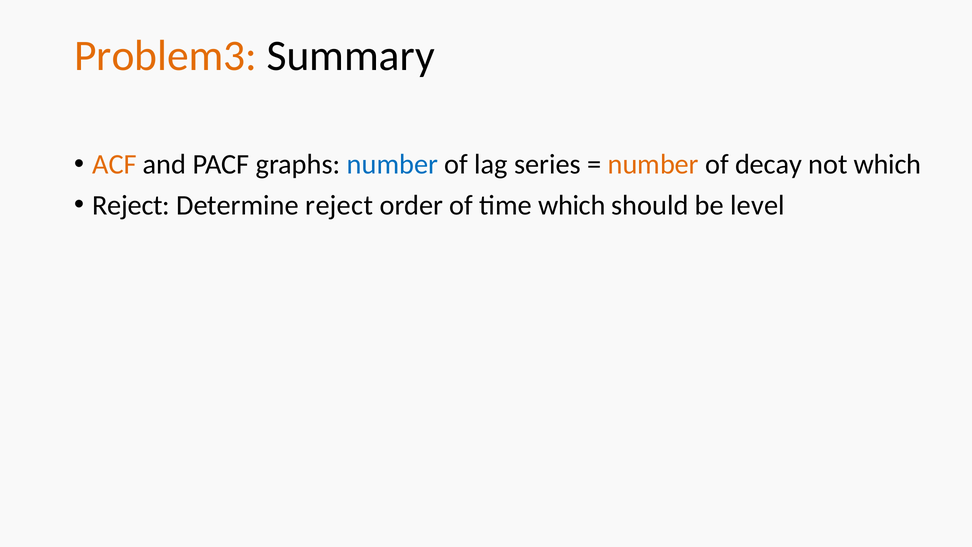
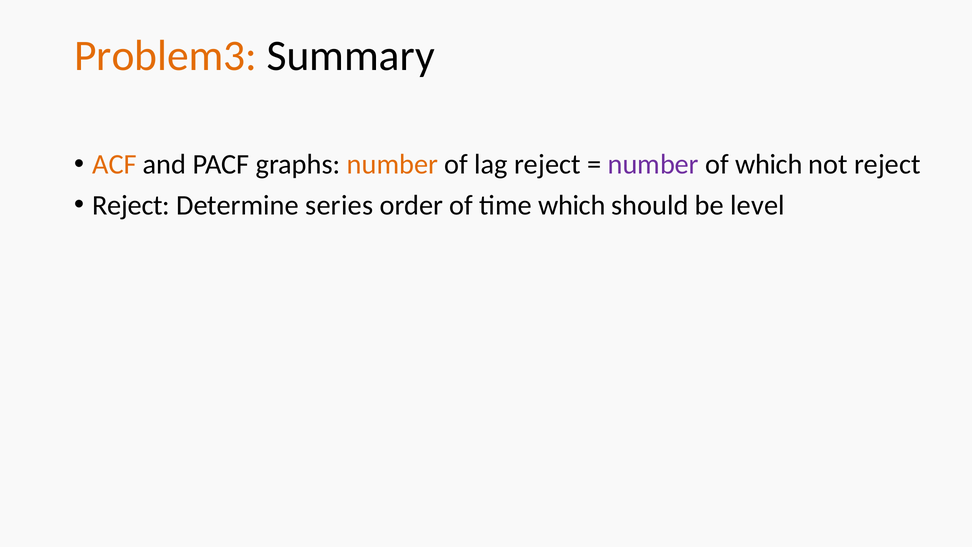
number colour: blue -> orange (392, 164)
lag series: series -> reject (547, 164)
number colour: orange -> purple (653, 164)
of decay: decay -> which (769, 164)
not which: which -> reject (887, 164)
Determine reject: reject -> series (339, 205)
